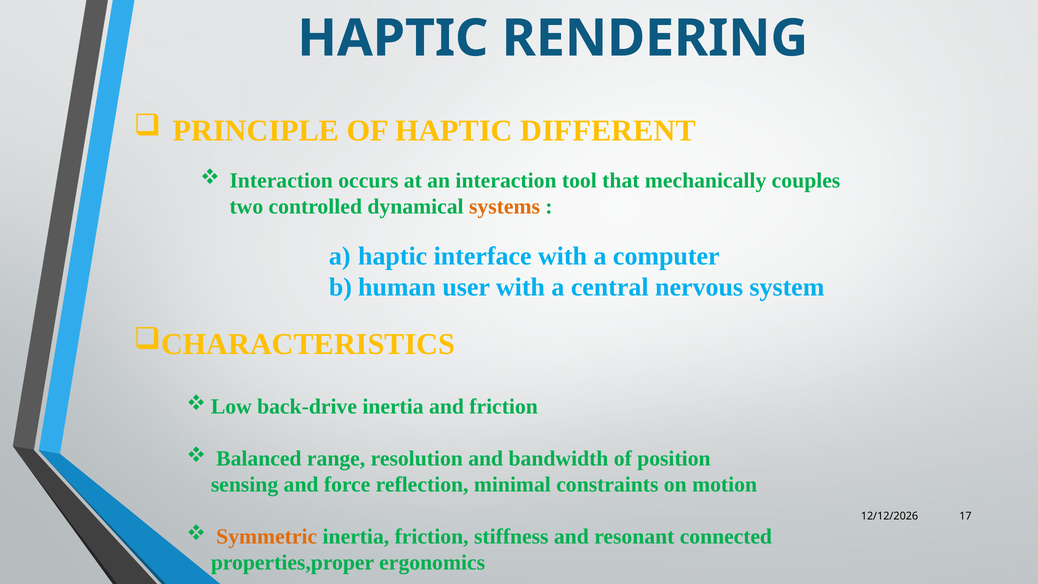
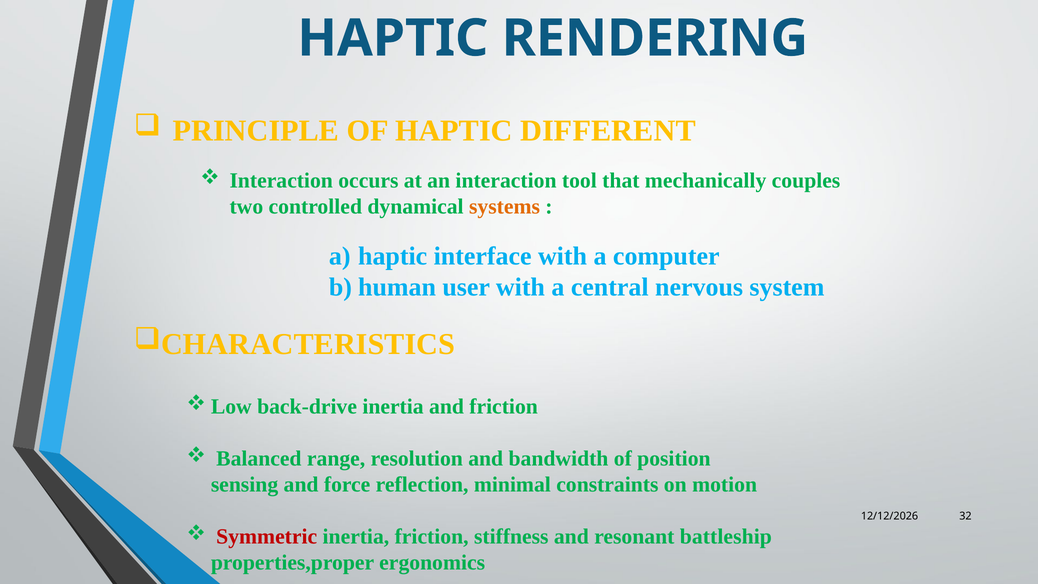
17: 17 -> 32 (966, 516)
Symmetric colour: orange -> red (267, 536)
connected: connected -> battleship (726, 536)
